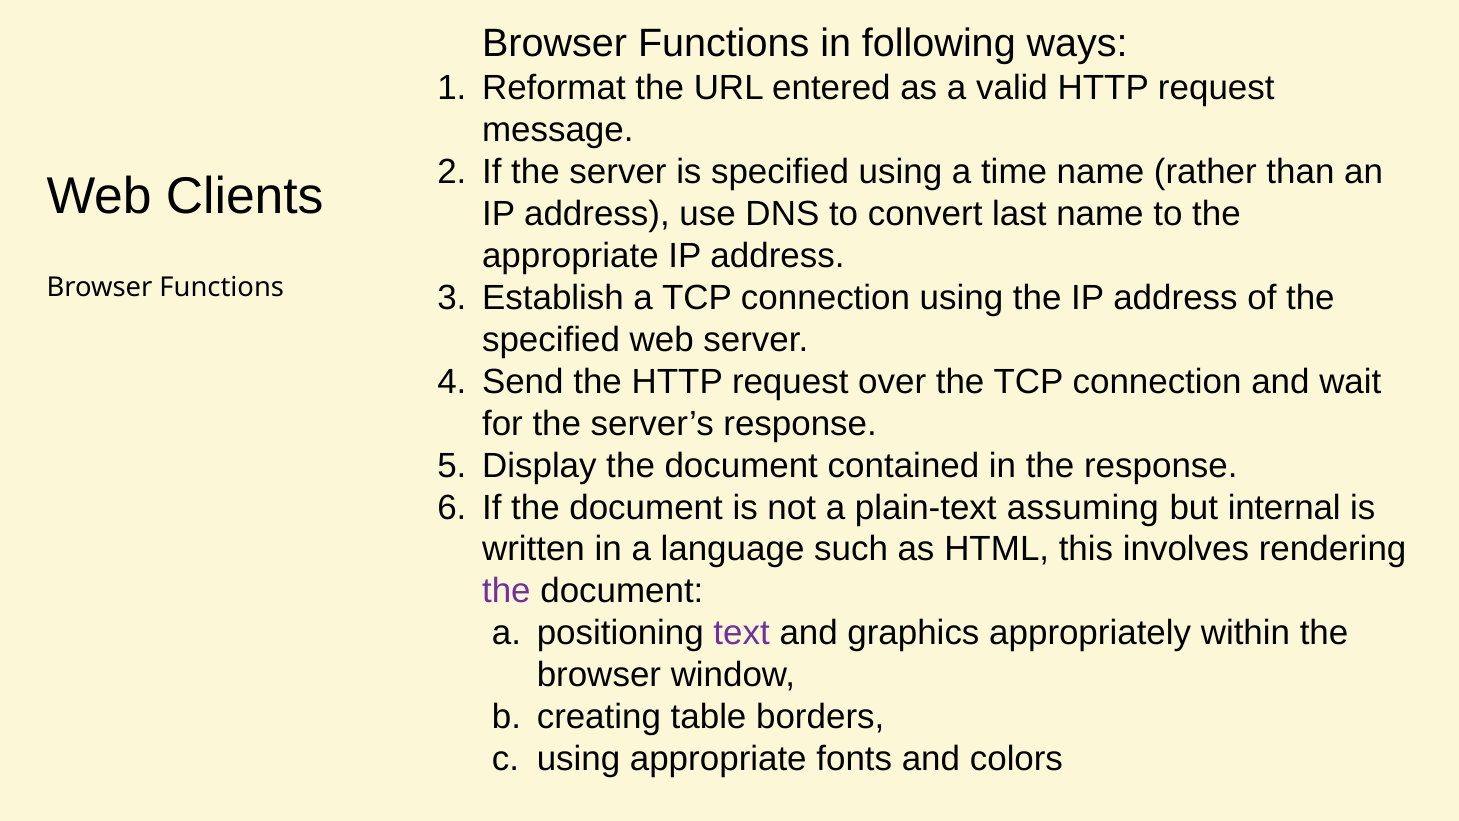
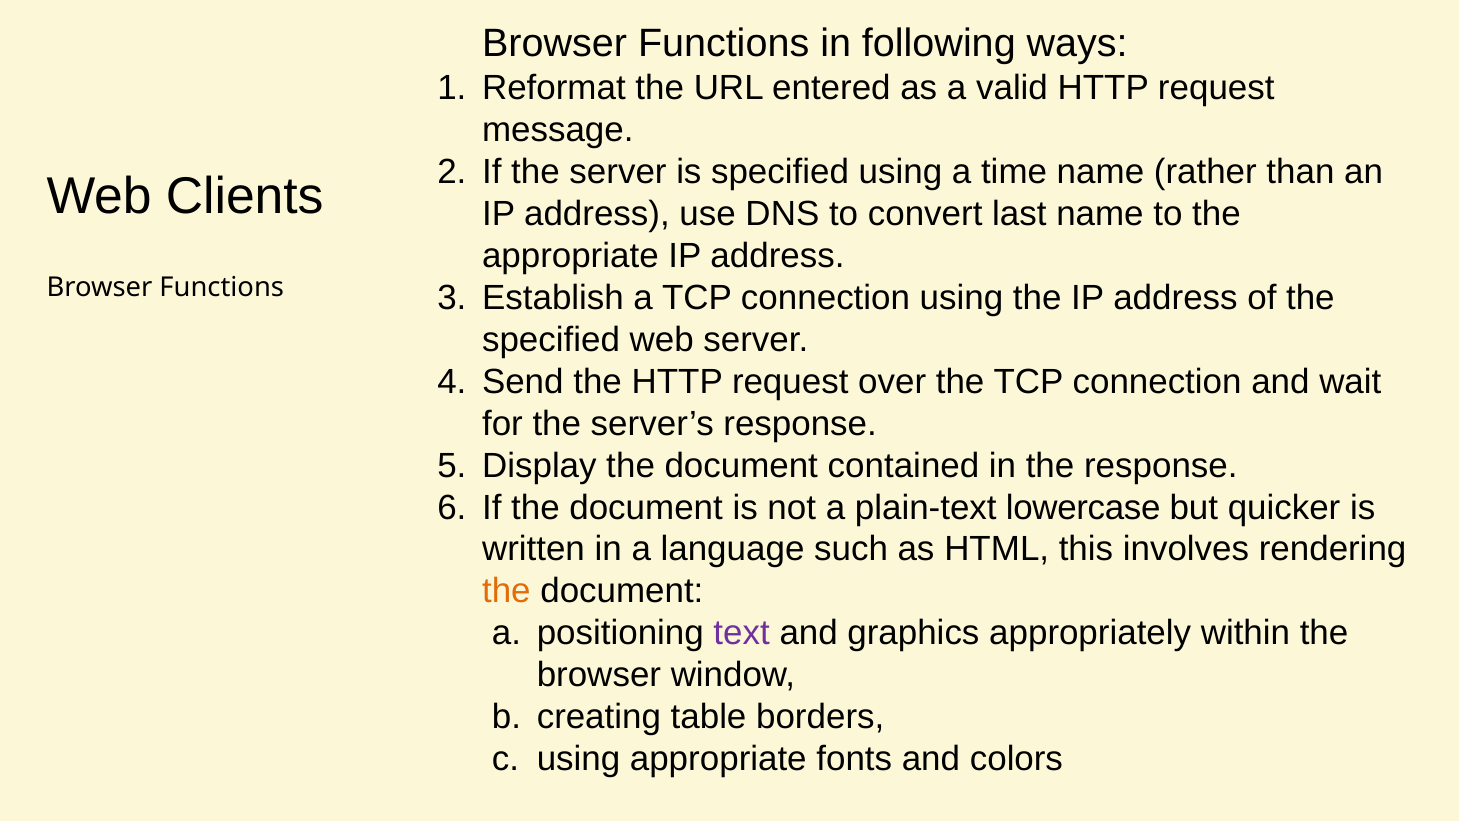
assuming: assuming -> lowercase (1083, 507)
internal: internal -> quicker (1284, 507)
the colour: purple -> orange (506, 591)
